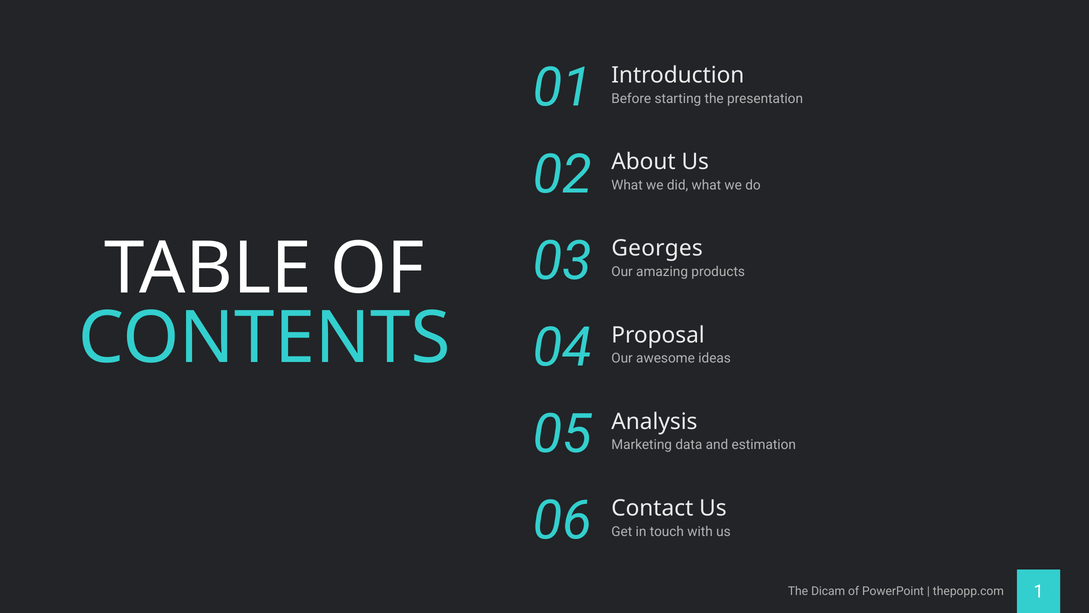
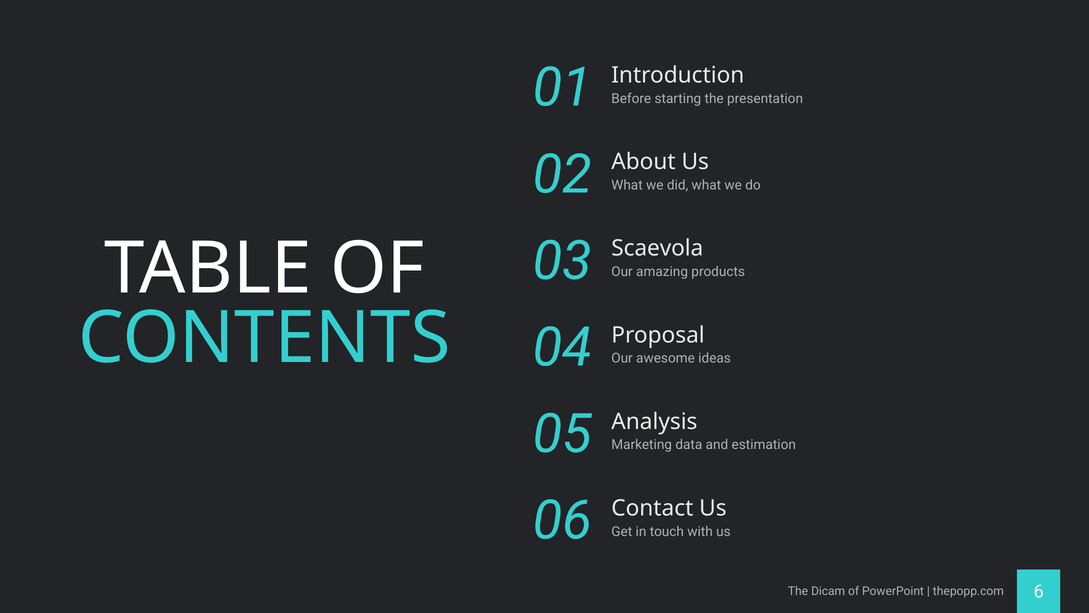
Georges: Georges -> Scaevola (657, 248)
1: 1 -> 6 (1039, 591)
